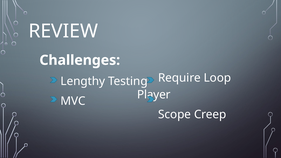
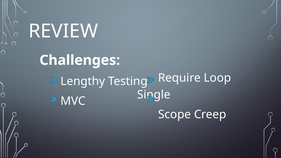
Player: Player -> Single (154, 95)
